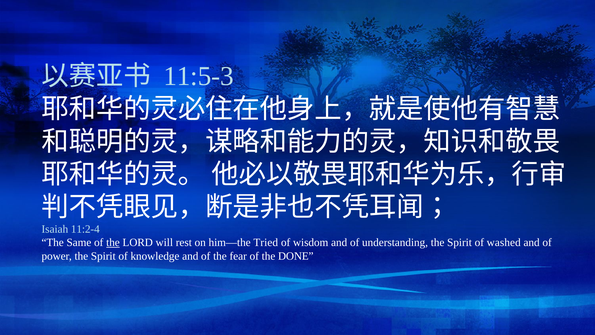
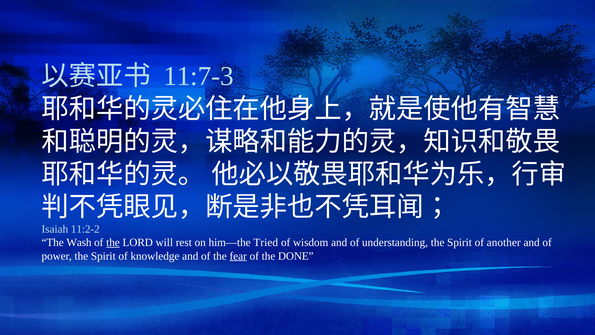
11:5-3: 11:5-3 -> 11:7-3 (199, 76)
11:2-4: 11:2-4 -> 11:2-2 (85, 229)
Same: Same -> Wash (79, 242)
washed: washed -> another (504, 242)
fear underline: none -> present (238, 256)
